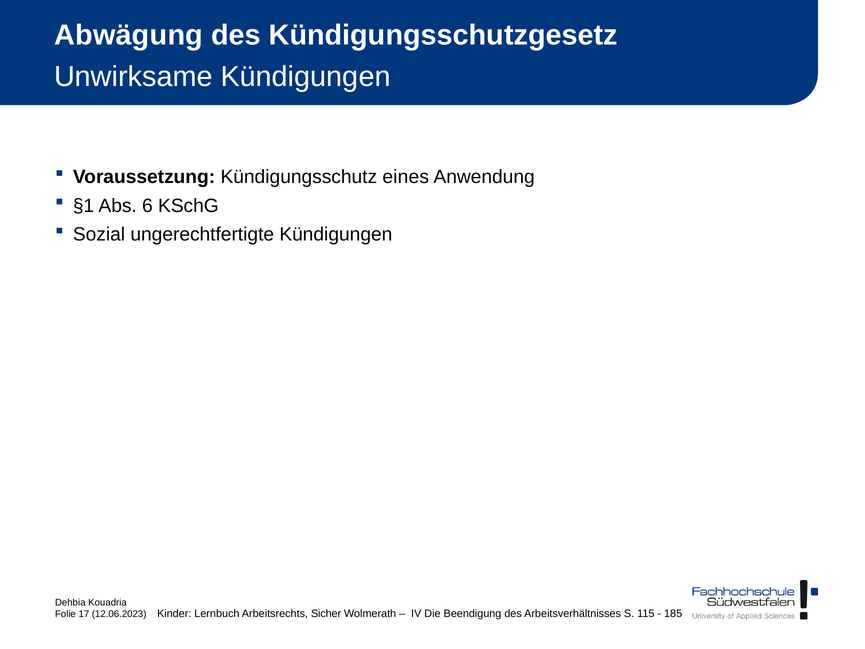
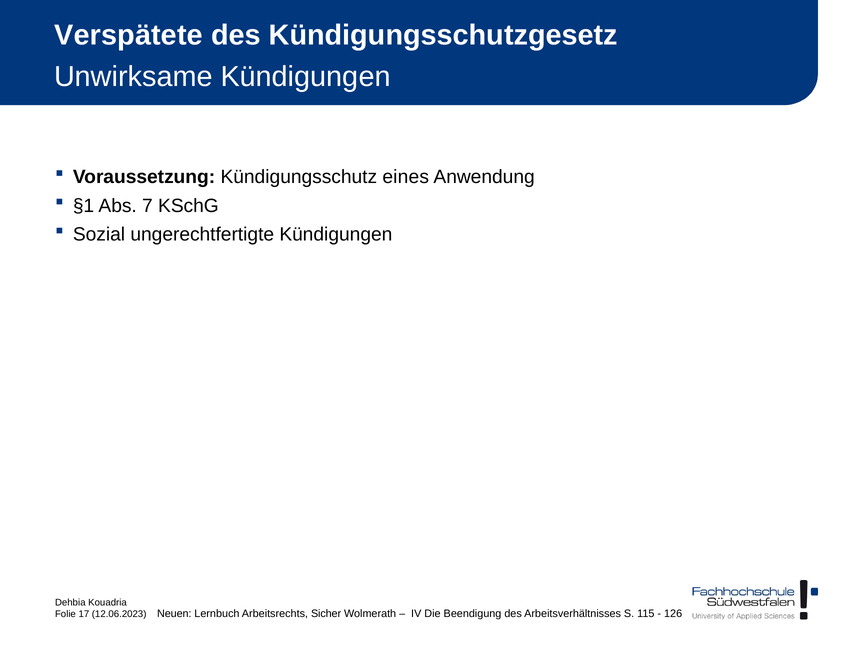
Abwägung: Abwägung -> Verspätete (129, 35)
6: 6 -> 7 (147, 206)
Kinder: Kinder -> Neuen (174, 613)
185: 185 -> 126 (673, 613)
